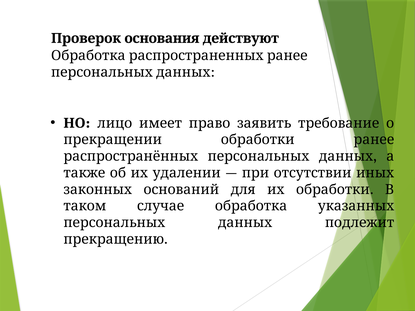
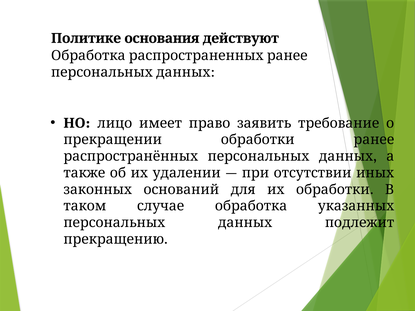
Проверок: Проверок -> Политике (86, 38)
